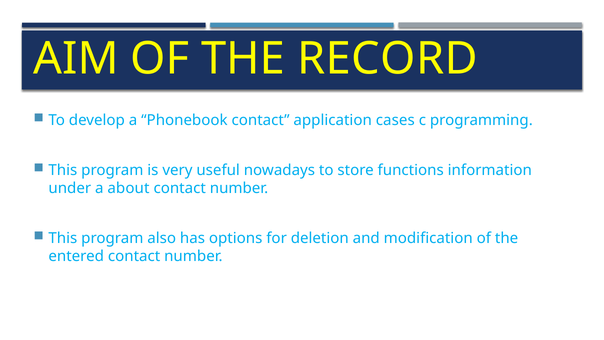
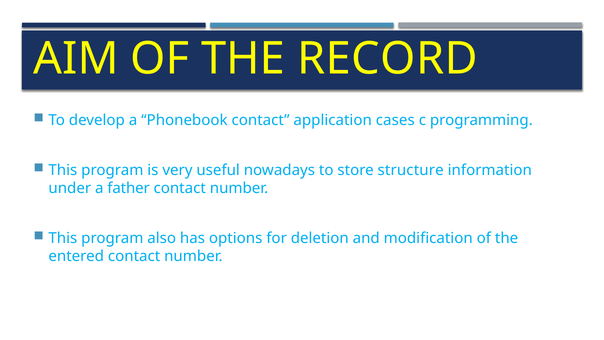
functions: functions -> structure (411, 170)
about: about -> father (129, 188)
